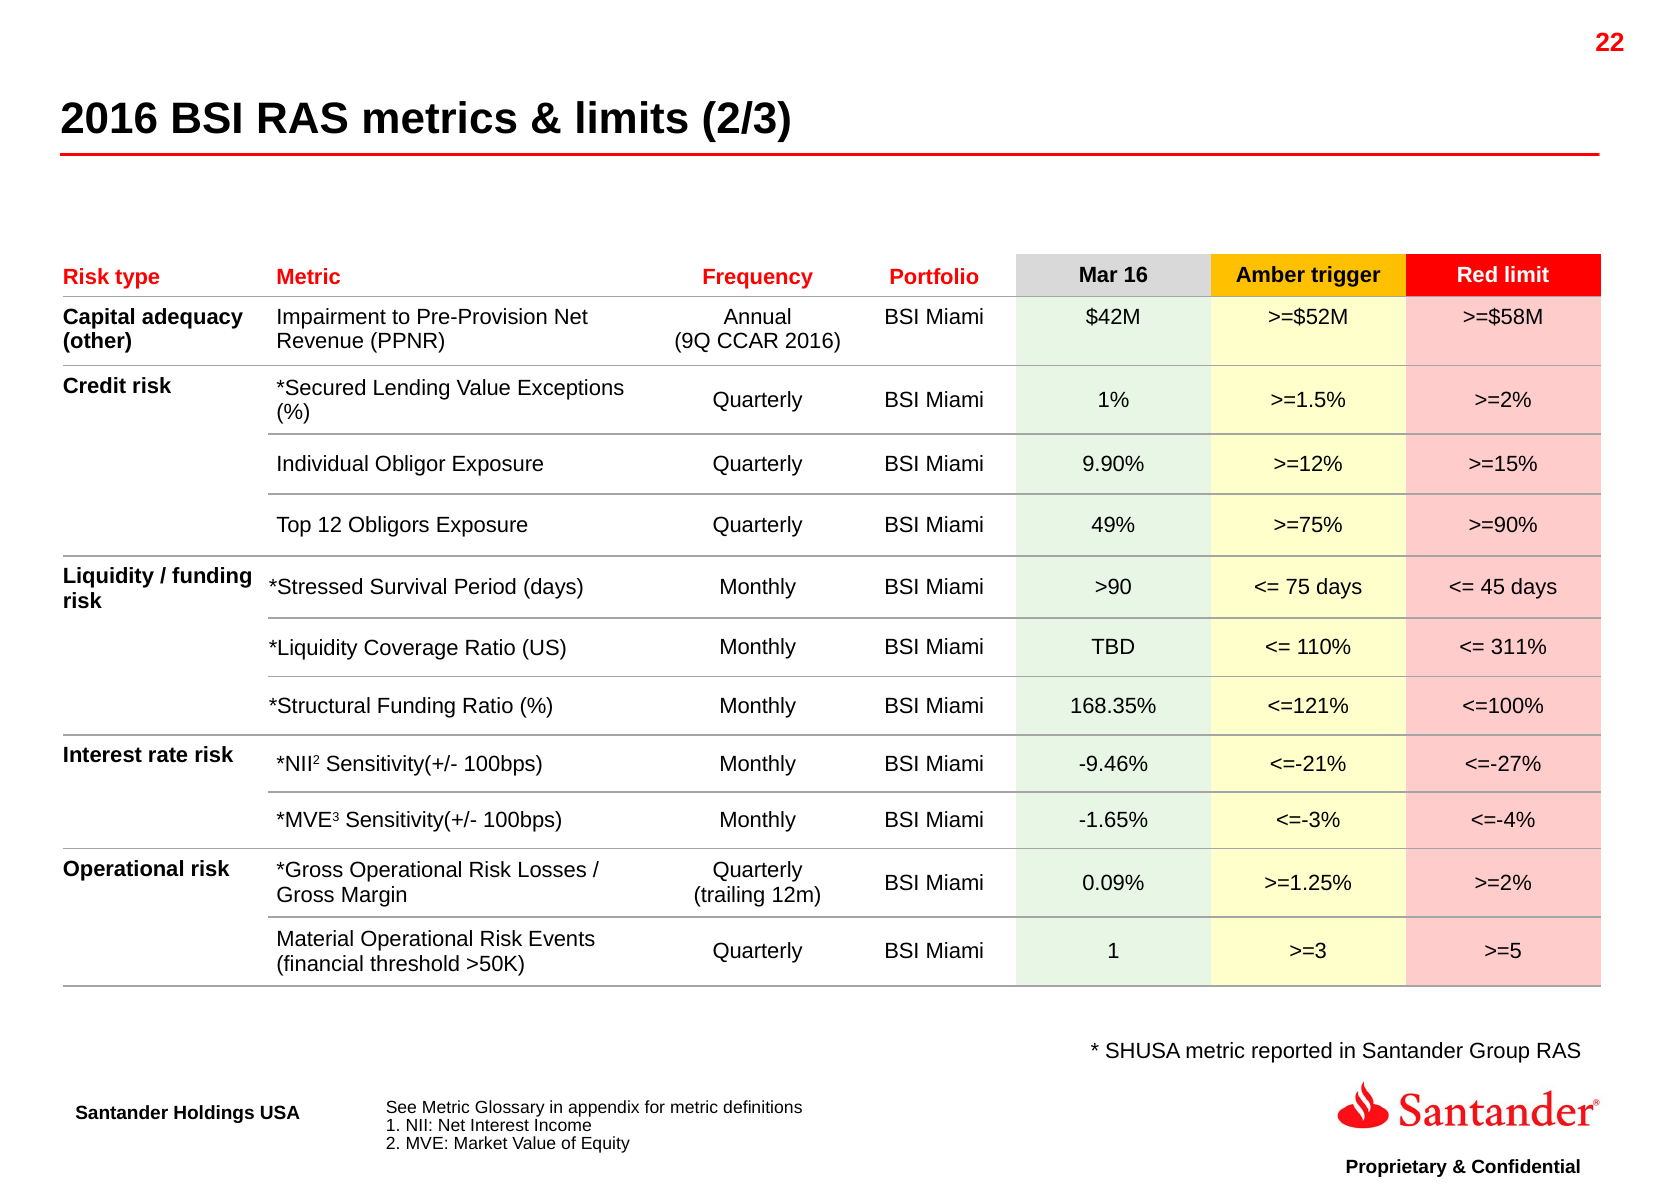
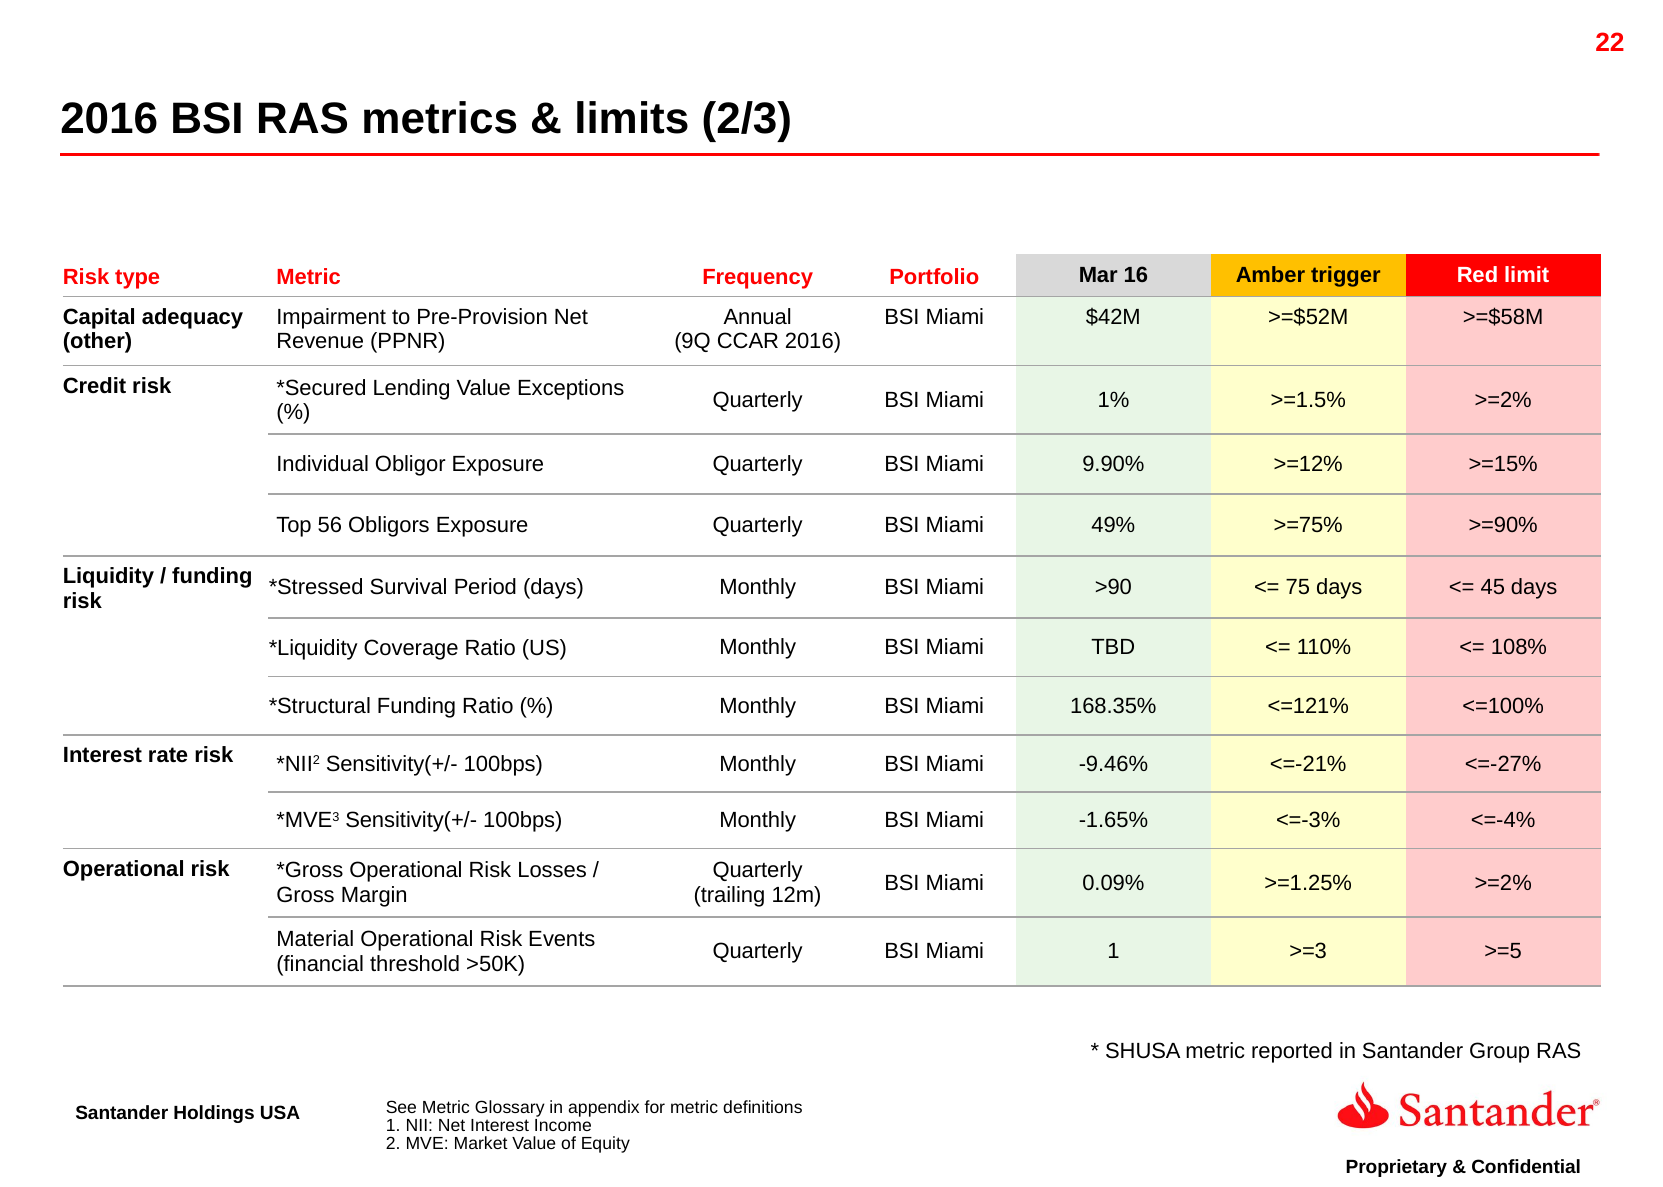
12: 12 -> 56 (330, 526)
311%: 311% -> 108% (1519, 648)
